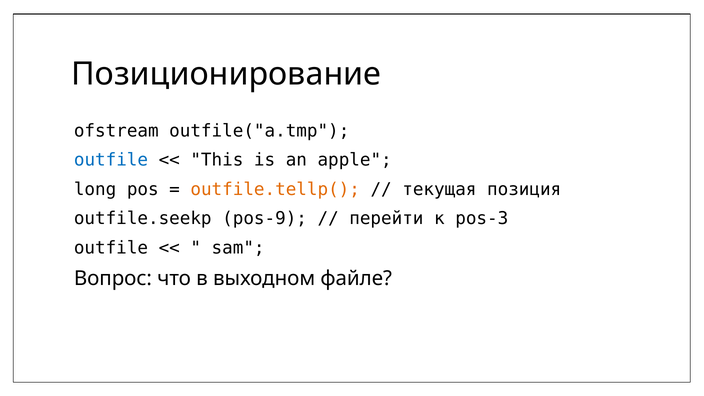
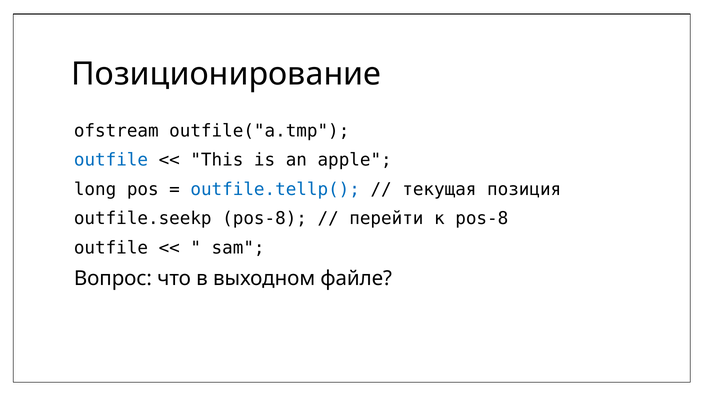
outfile.tellp( colour: orange -> blue (275, 189)
outfile.seekp pos-9: pos-9 -> pos-8 (265, 219)
к pos-3: pos-3 -> pos-8 (482, 219)
